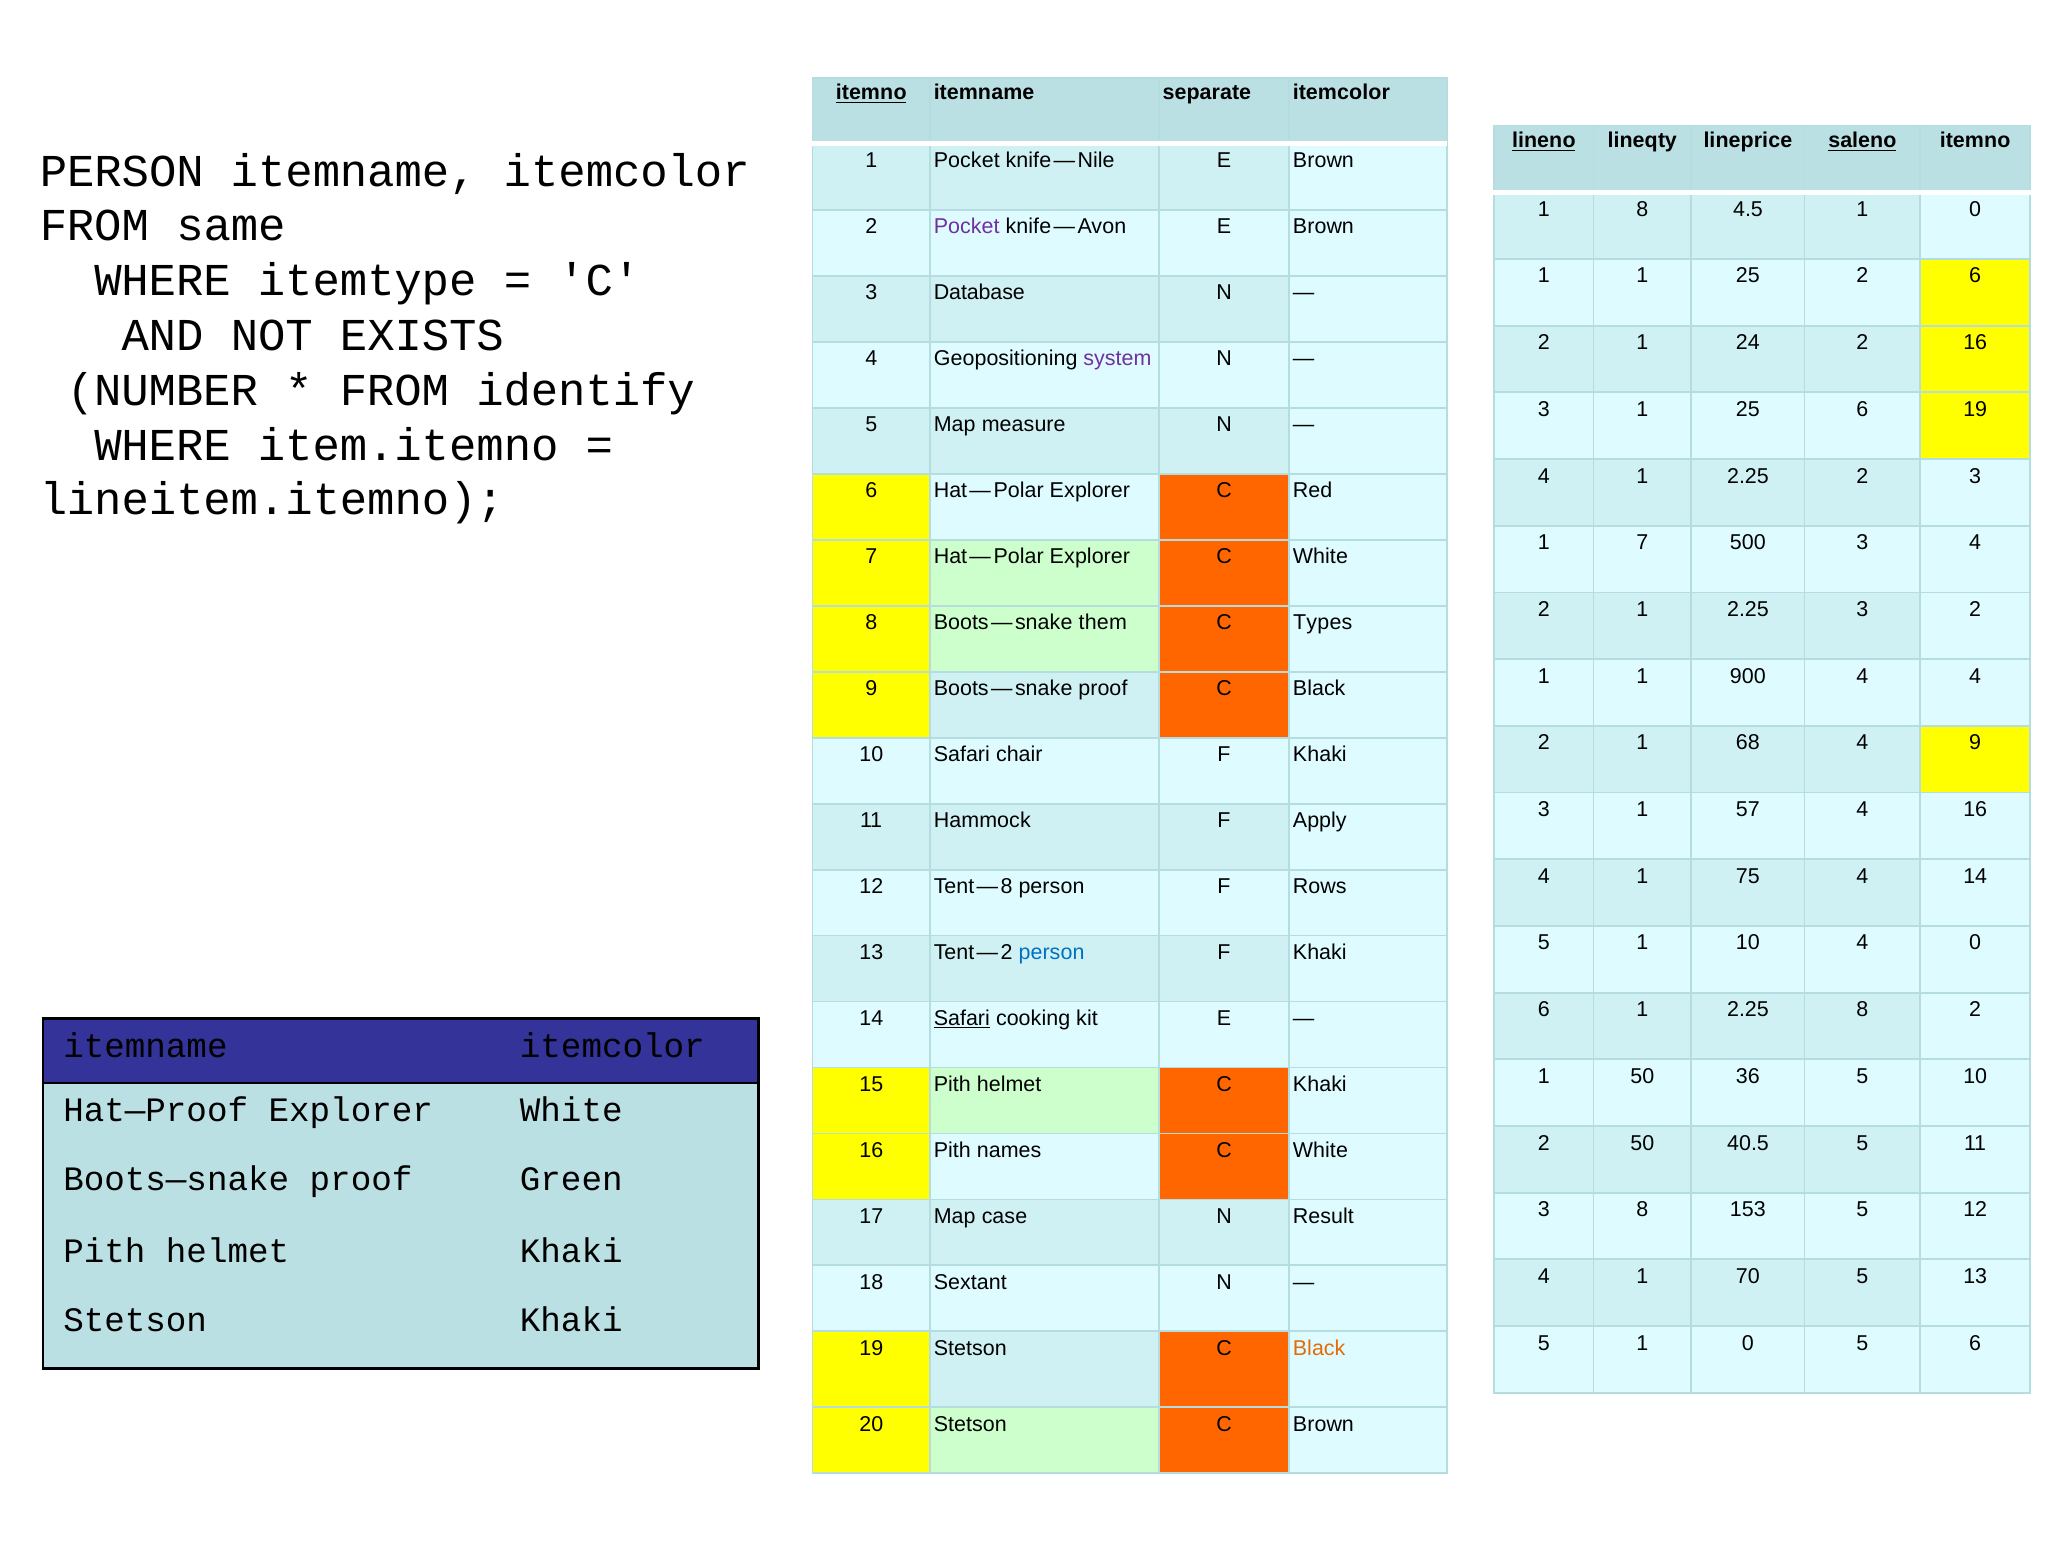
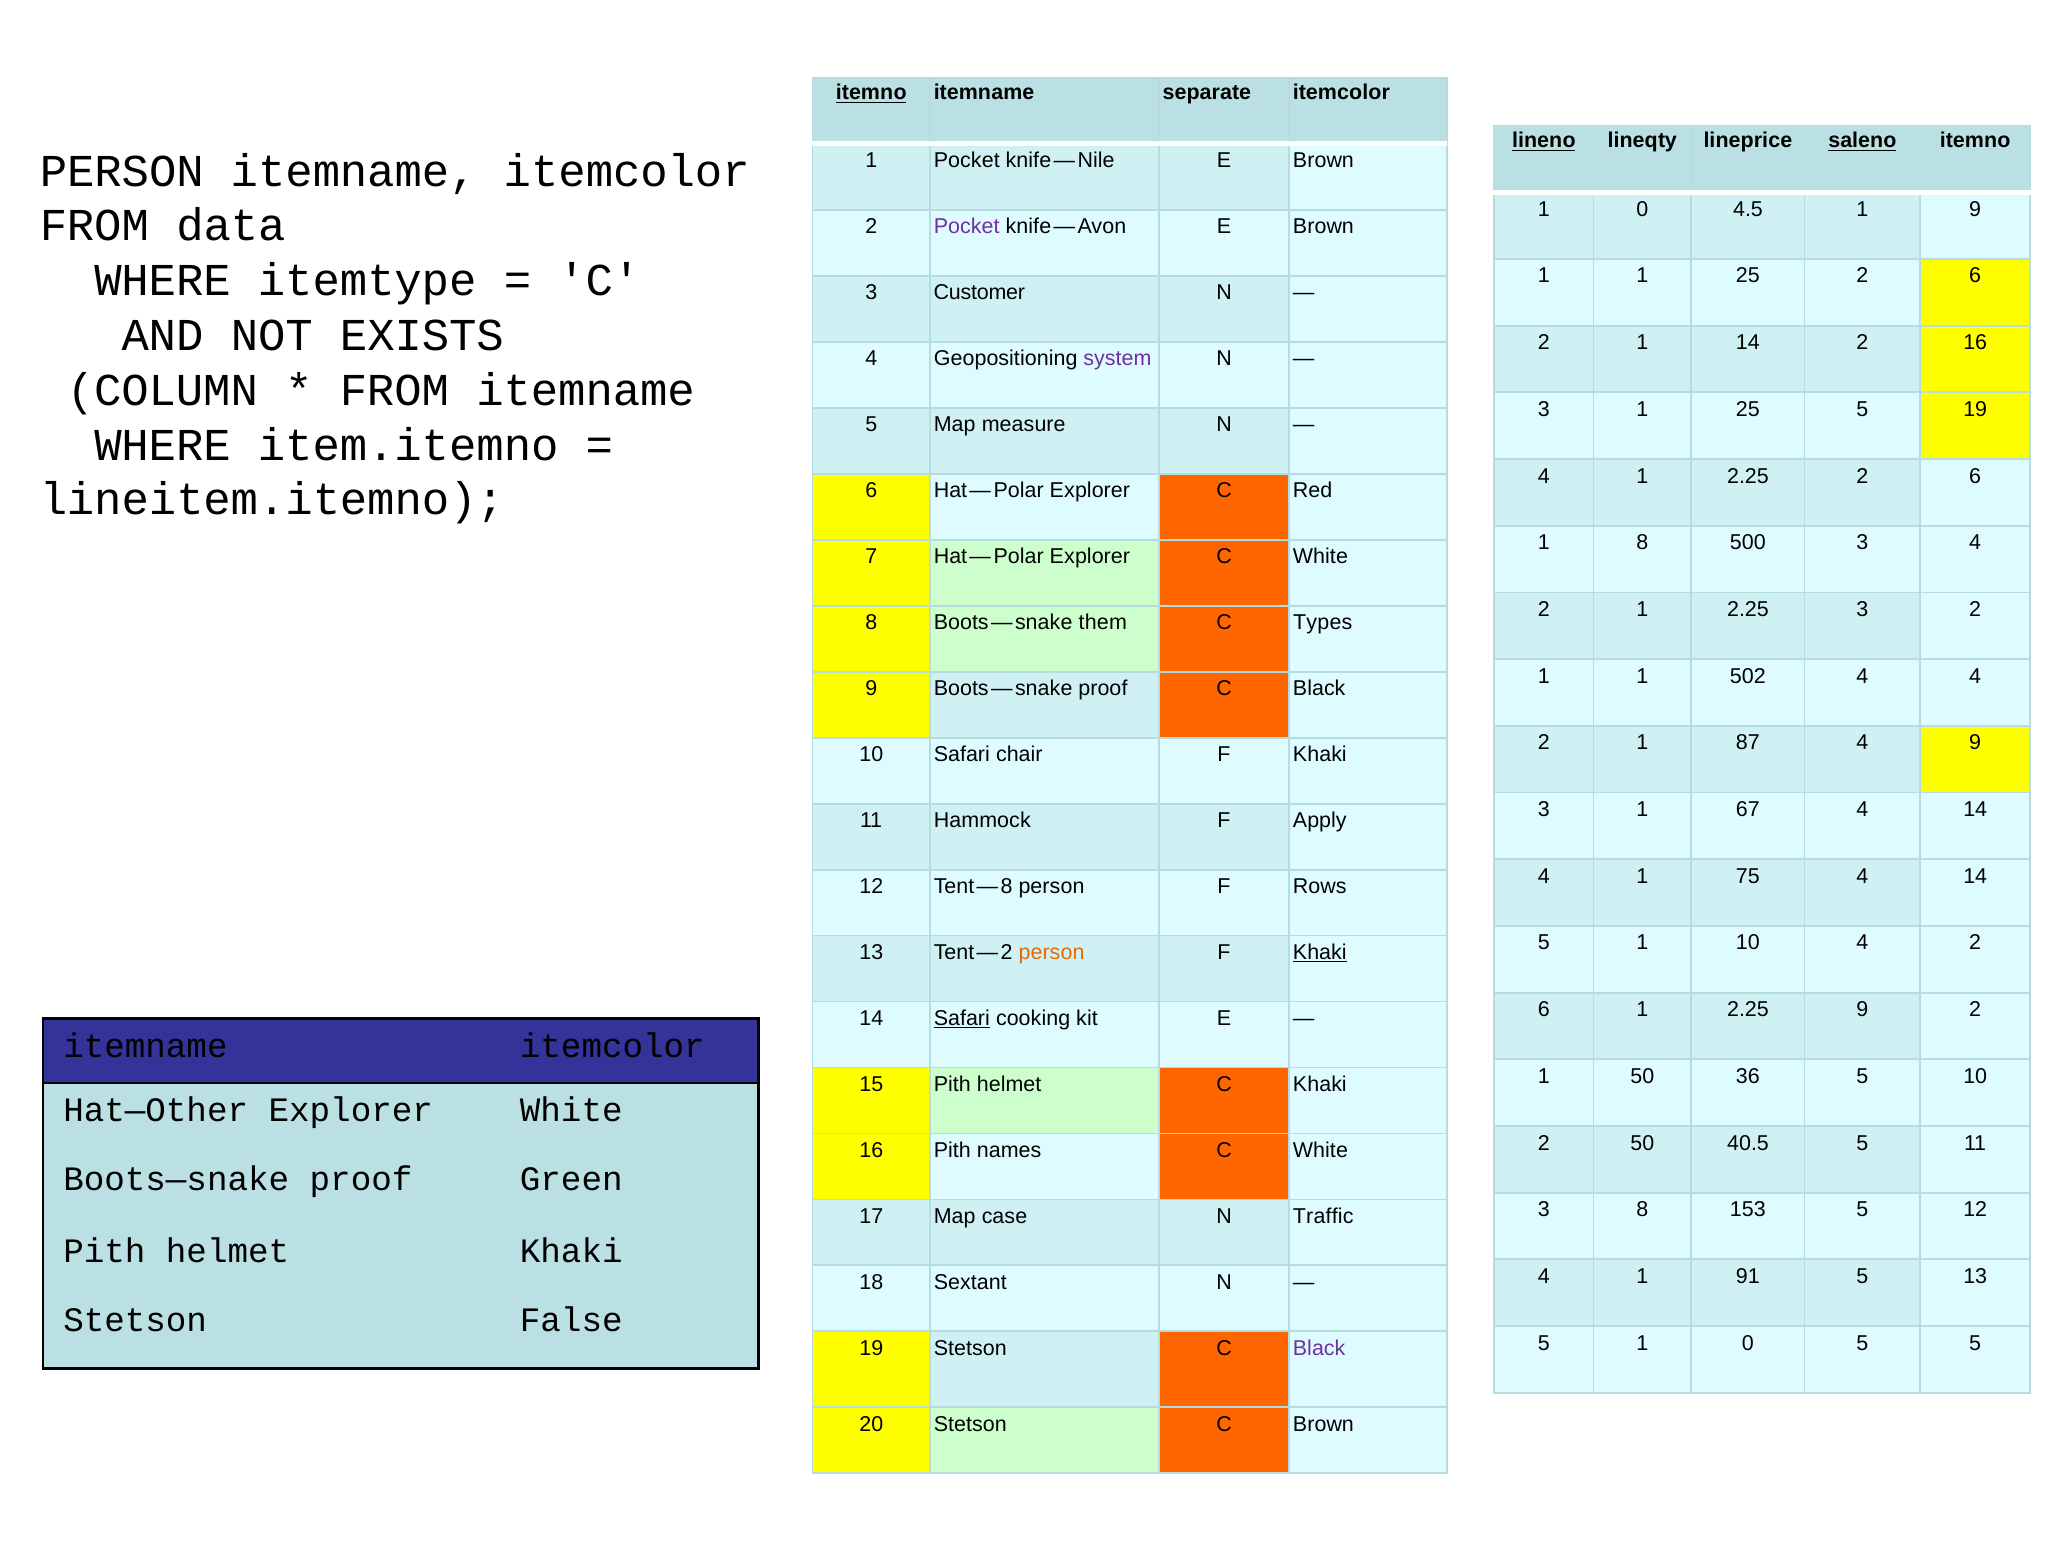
8: 8 -> 0 (1642, 209)
4.5 1 0: 0 -> 9 (1975, 209)
same: same -> data (231, 226)
Database: Database -> Customer (979, 293)
1 24: 24 -> 14 (1748, 342)
NUMBER: NUMBER -> COLUMN (162, 390)
FROM identify: identify -> itemname (586, 390)
25 6: 6 -> 5 (1862, 409)
2.25 2 3: 3 -> 6 (1975, 476)
1 7: 7 -> 8 (1642, 542)
900: 900 -> 502 (1748, 676)
68: 68 -> 87 (1748, 742)
57: 57 -> 67 (1748, 809)
16: 16 -> 14 (1975, 809)
10 4 0: 0 -> 2 (1975, 942)
person colour: blue -> orange (1051, 952)
Khaki underline: none -> present (1320, 952)
2.25 8: 8 -> 9 (1862, 1009)
Hat—Proof: Hat—Proof -> Hat—Other (156, 1110)
Result: Result -> Traffic (1323, 1216)
70: 70 -> 91 (1748, 1276)
Stetson Khaki: Khaki -> False (571, 1319)
5 6: 6 -> 5 (1975, 1342)
Black colour: orange -> purple (1319, 1348)
